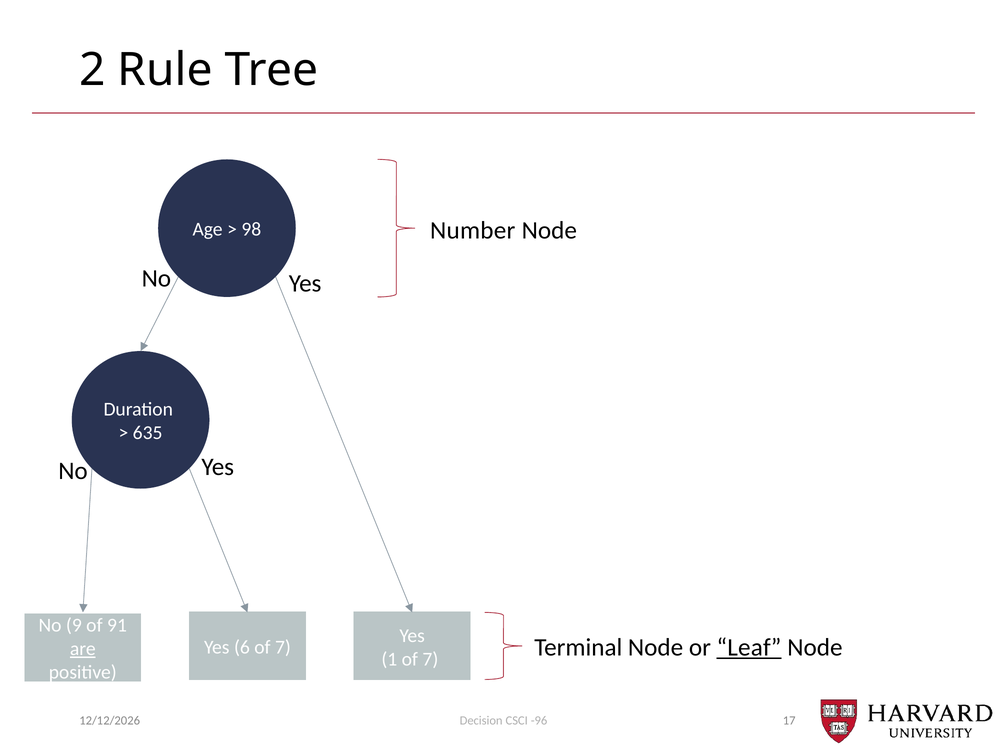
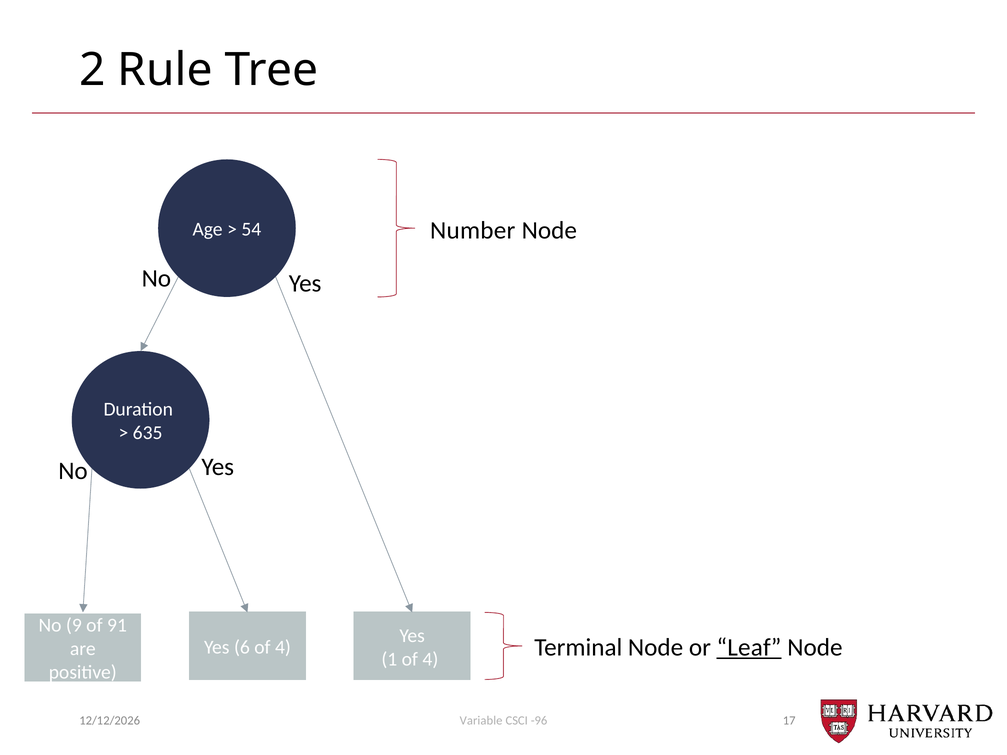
98: 98 -> 54 (251, 230)
6 of 7: 7 -> 4 (283, 648)
are underline: present -> none (83, 649)
1 of 7: 7 -> 4 (430, 659)
Decision: Decision -> Variable (481, 721)
